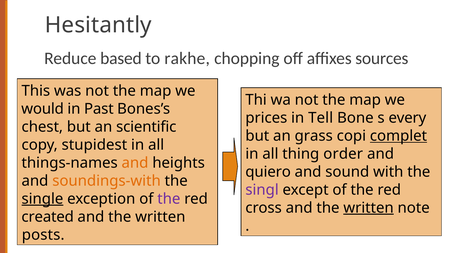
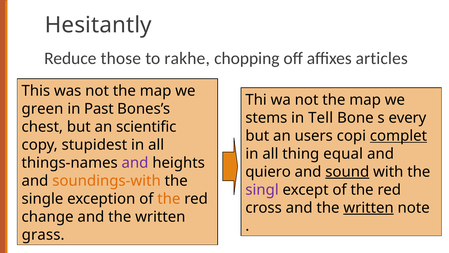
based: based -> those (121, 58)
sources: sources -> articles (382, 58)
would: would -> green (42, 109)
prices: prices -> stems (266, 118)
grass: grass -> users (314, 136)
order: order -> equal (343, 154)
and colour: orange -> purple (135, 163)
sound underline: none -> present (347, 172)
single underline: present -> none (42, 198)
the colour: purple -> orange (169, 198)
created: created -> change (48, 216)
posts: posts -> grass (43, 234)
